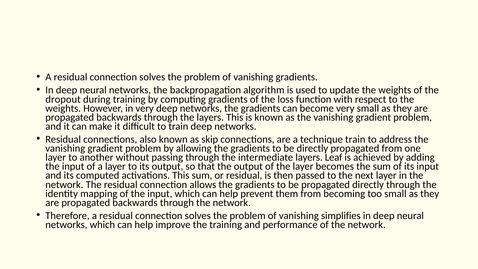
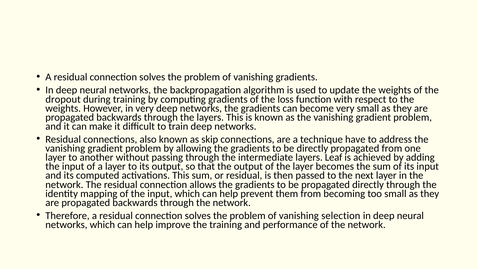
technique train: train -> have (355, 139)
simplifies: simplifies -> selection (341, 216)
